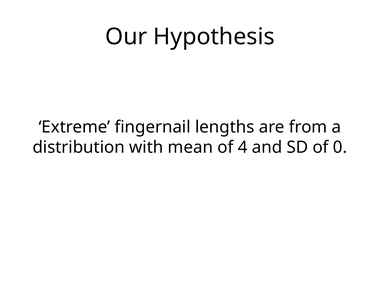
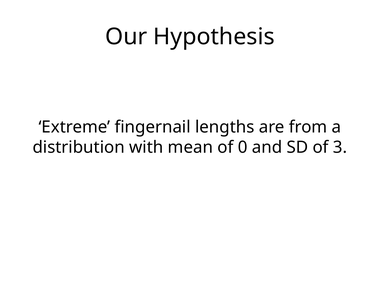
4: 4 -> 0 (243, 147)
0: 0 -> 3 (340, 147)
